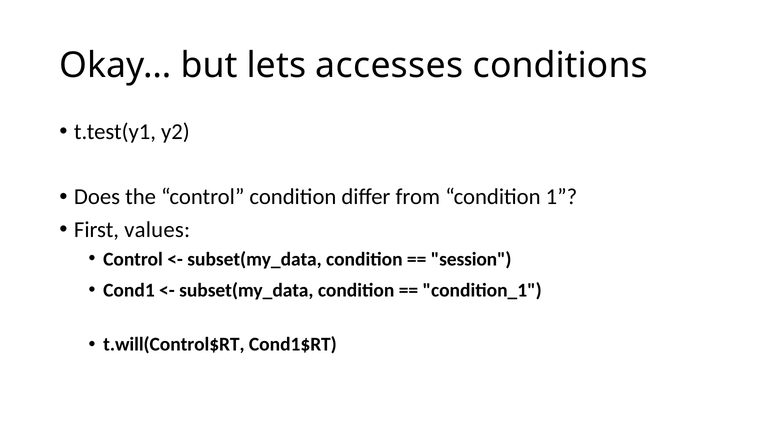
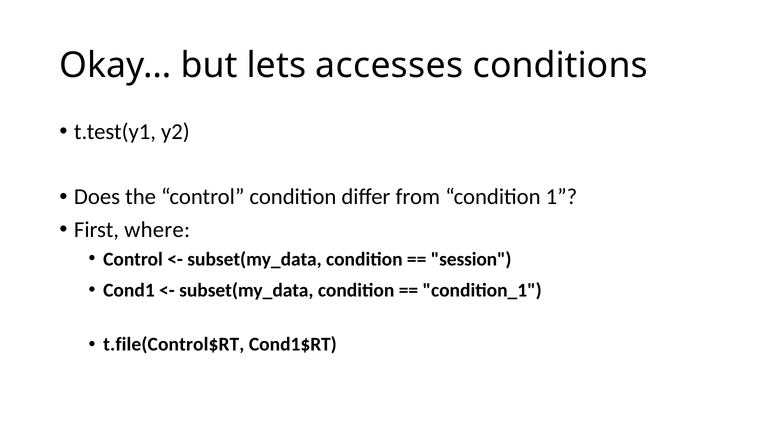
values: values -> where (157, 230)
t.will(Control$RT: t.will(Control$RT -> t.file(Control$RT (174, 345)
